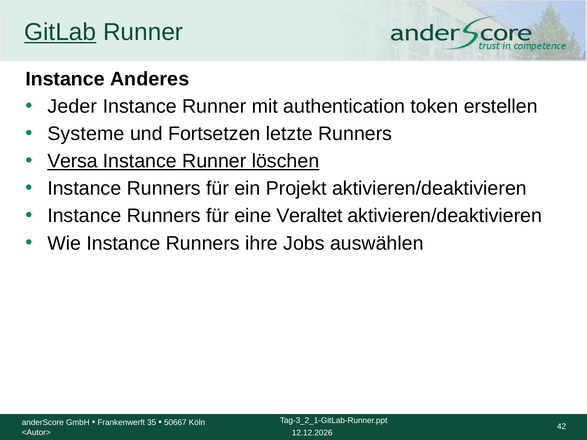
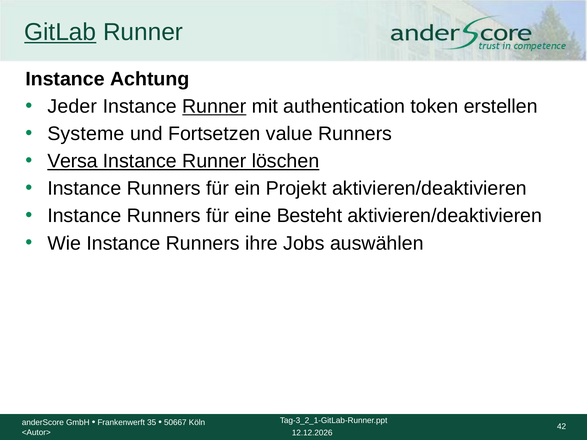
Anderes: Anderes -> Achtung (150, 79)
Runner underline: none -> present (214, 106)
letzte: letzte -> value (289, 134)
Veraltet: Veraltet -> Besteht (309, 216)
